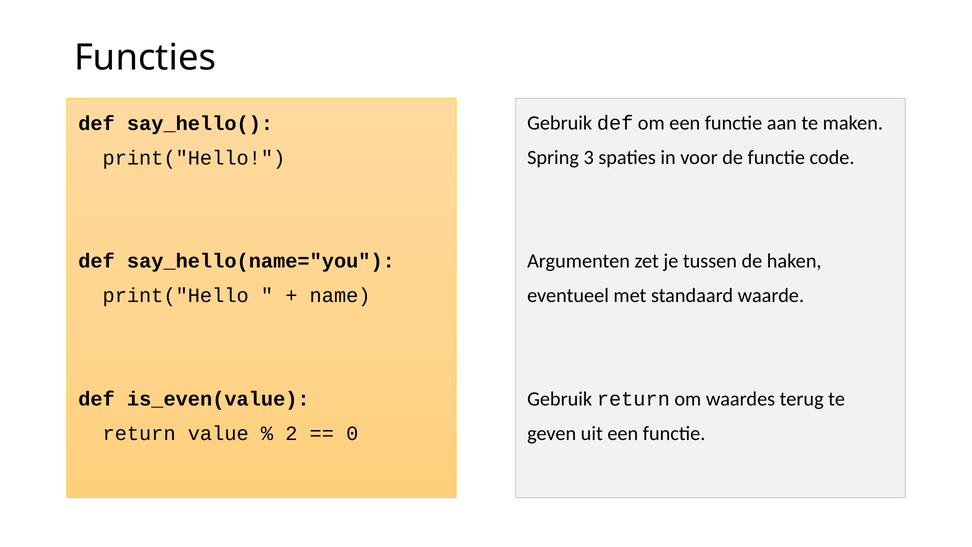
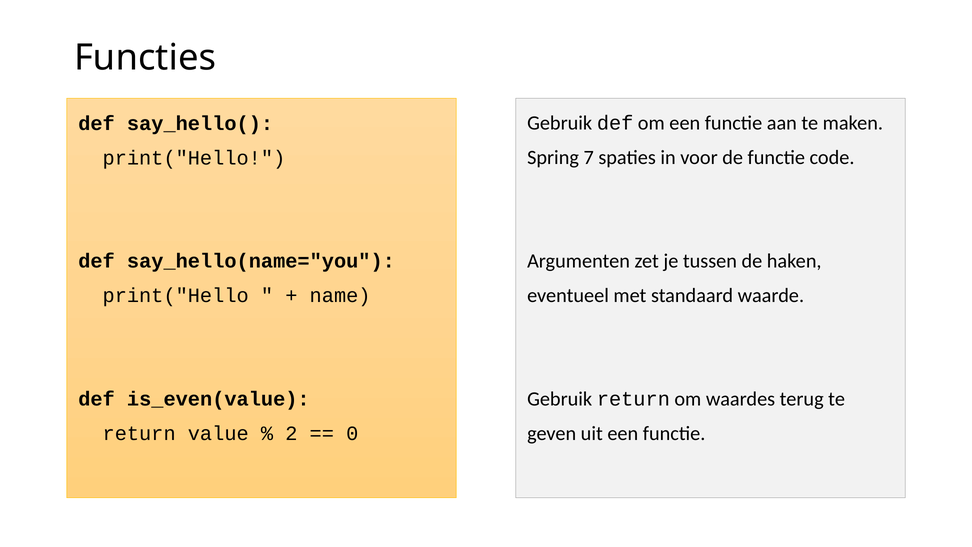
3: 3 -> 7 (589, 158)
